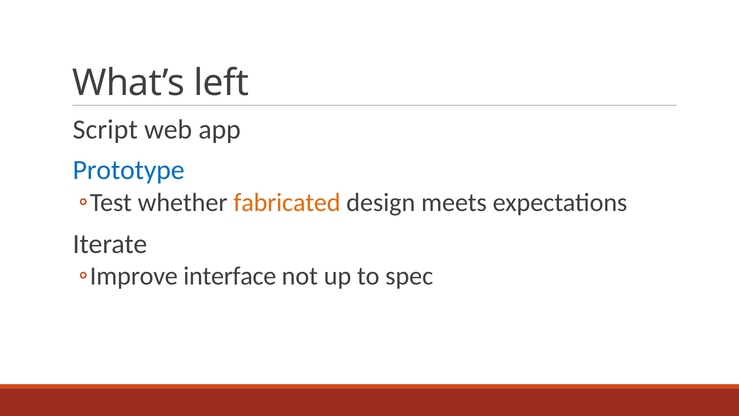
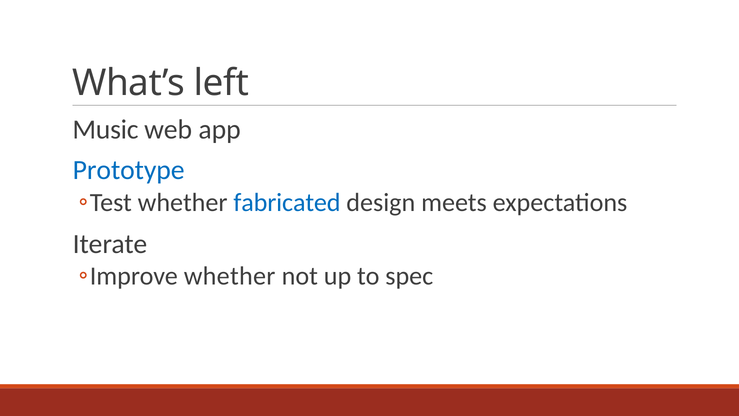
Script: Script -> Music (105, 129)
fabricated colour: orange -> blue (287, 202)
interface: interface -> whether (230, 276)
